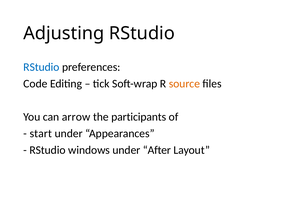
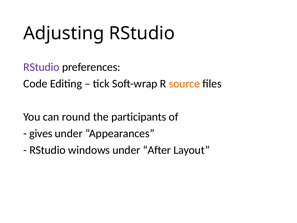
RStudio colour: blue -> purple (41, 67)
arrow: arrow -> round (76, 117)
start: start -> gives (41, 133)
